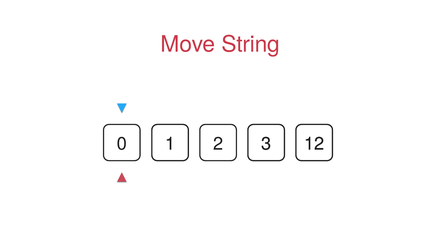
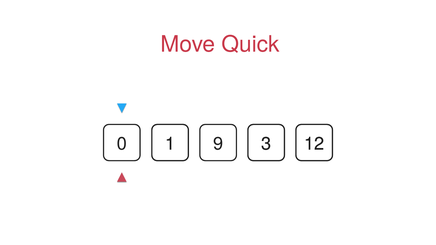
String: String -> Quick (251, 45)
2: 2 -> 9 (218, 144)
